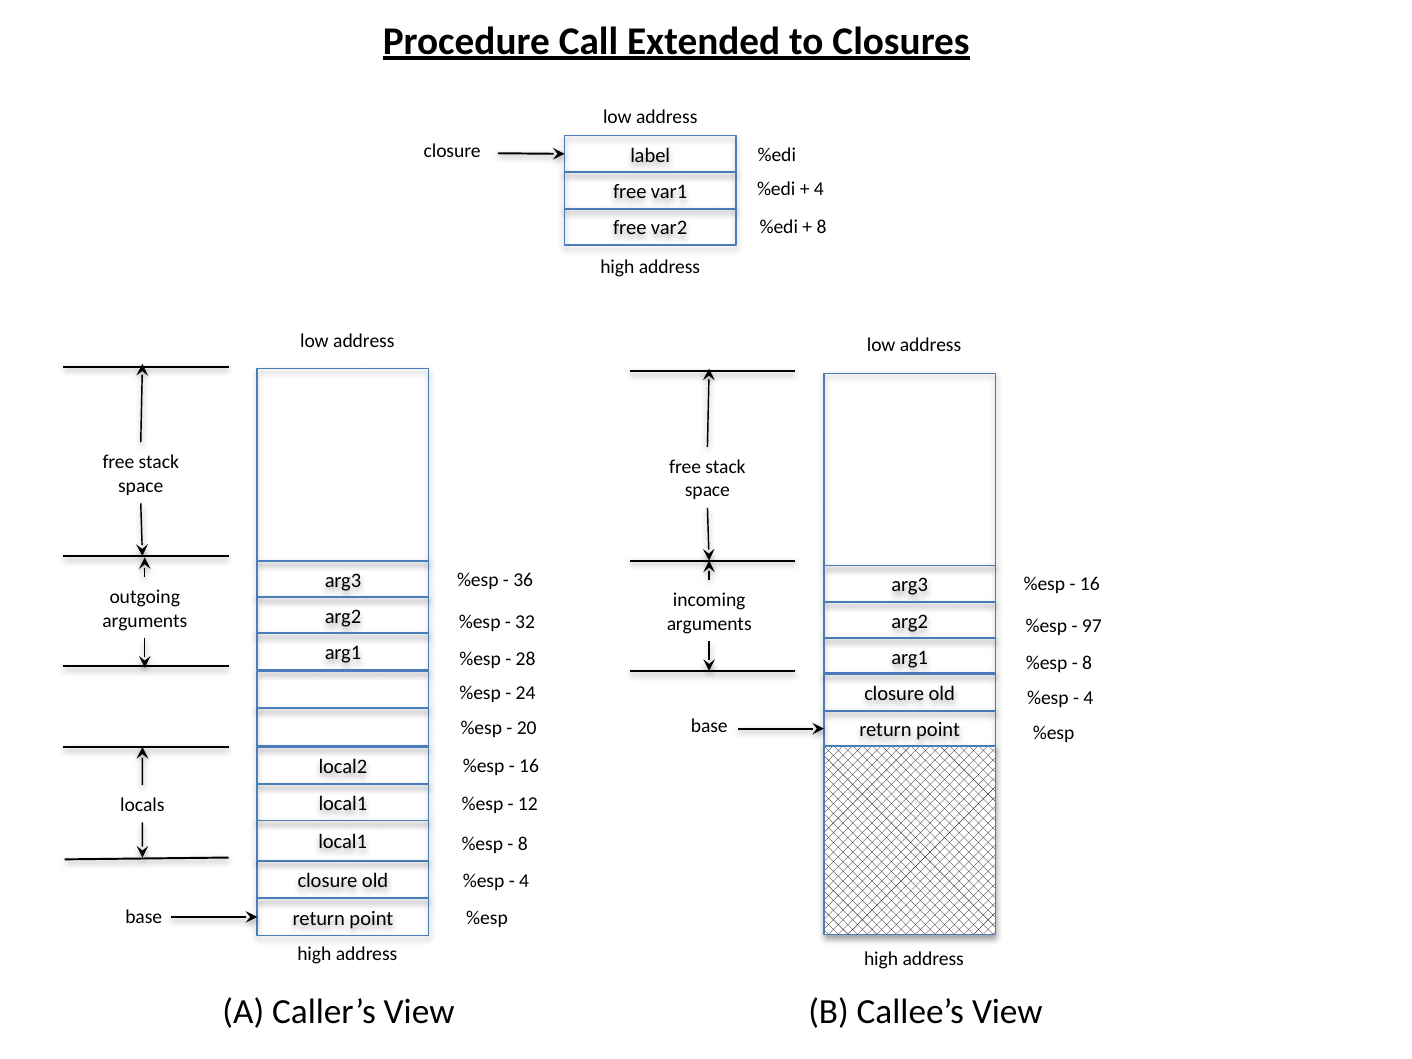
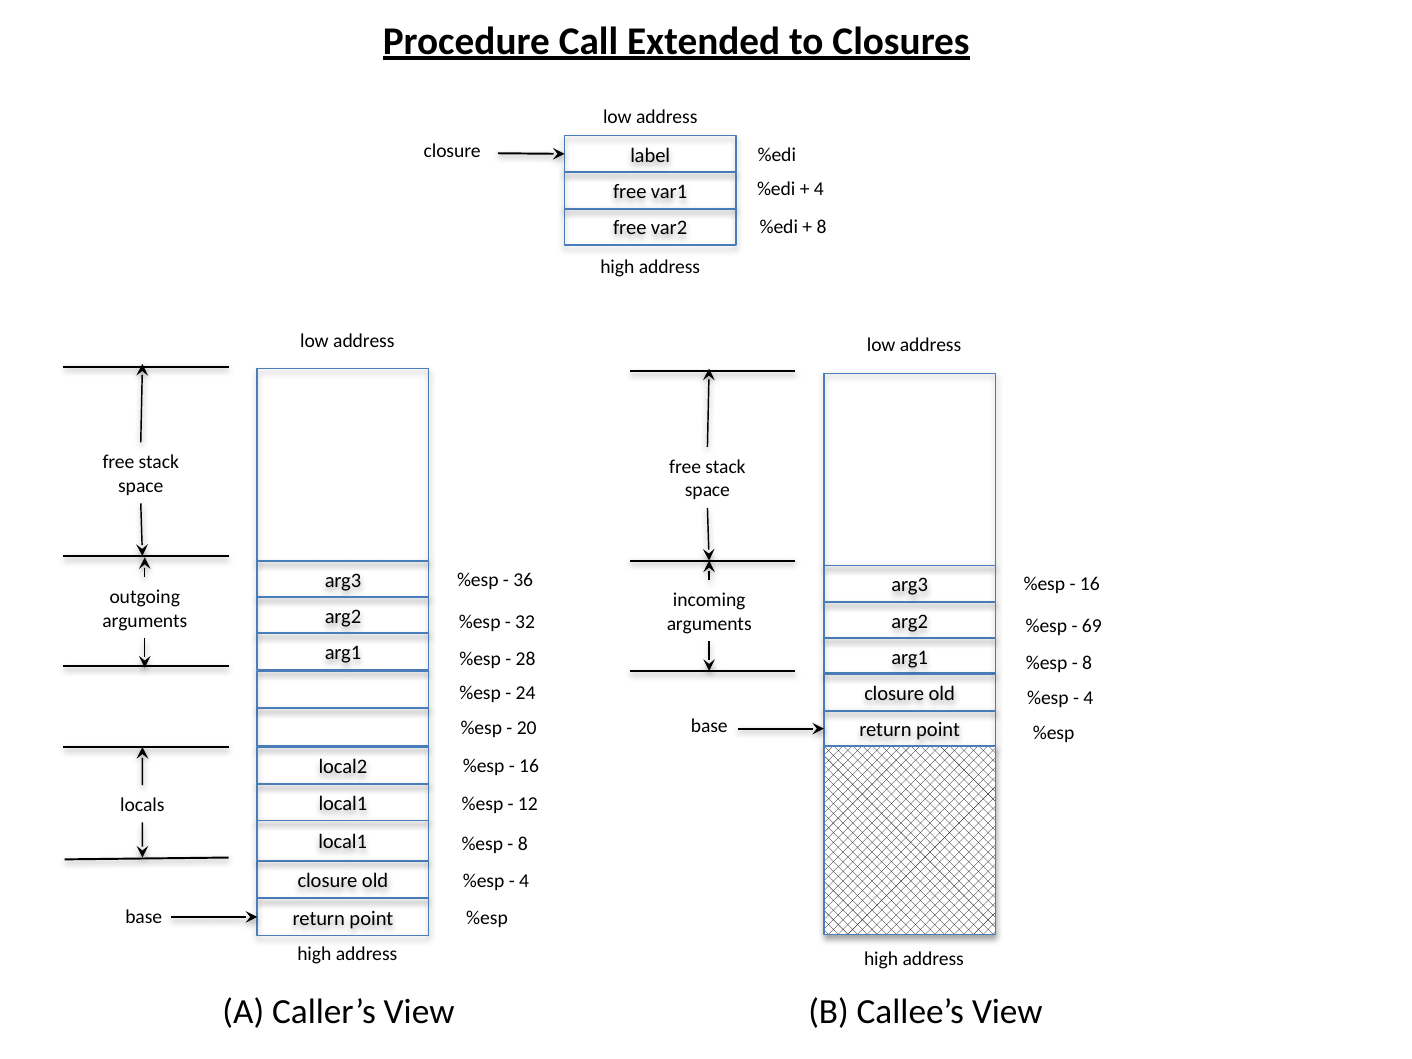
97: 97 -> 69 (1092, 626)
